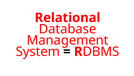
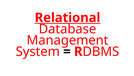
Relational underline: none -> present (68, 18)
